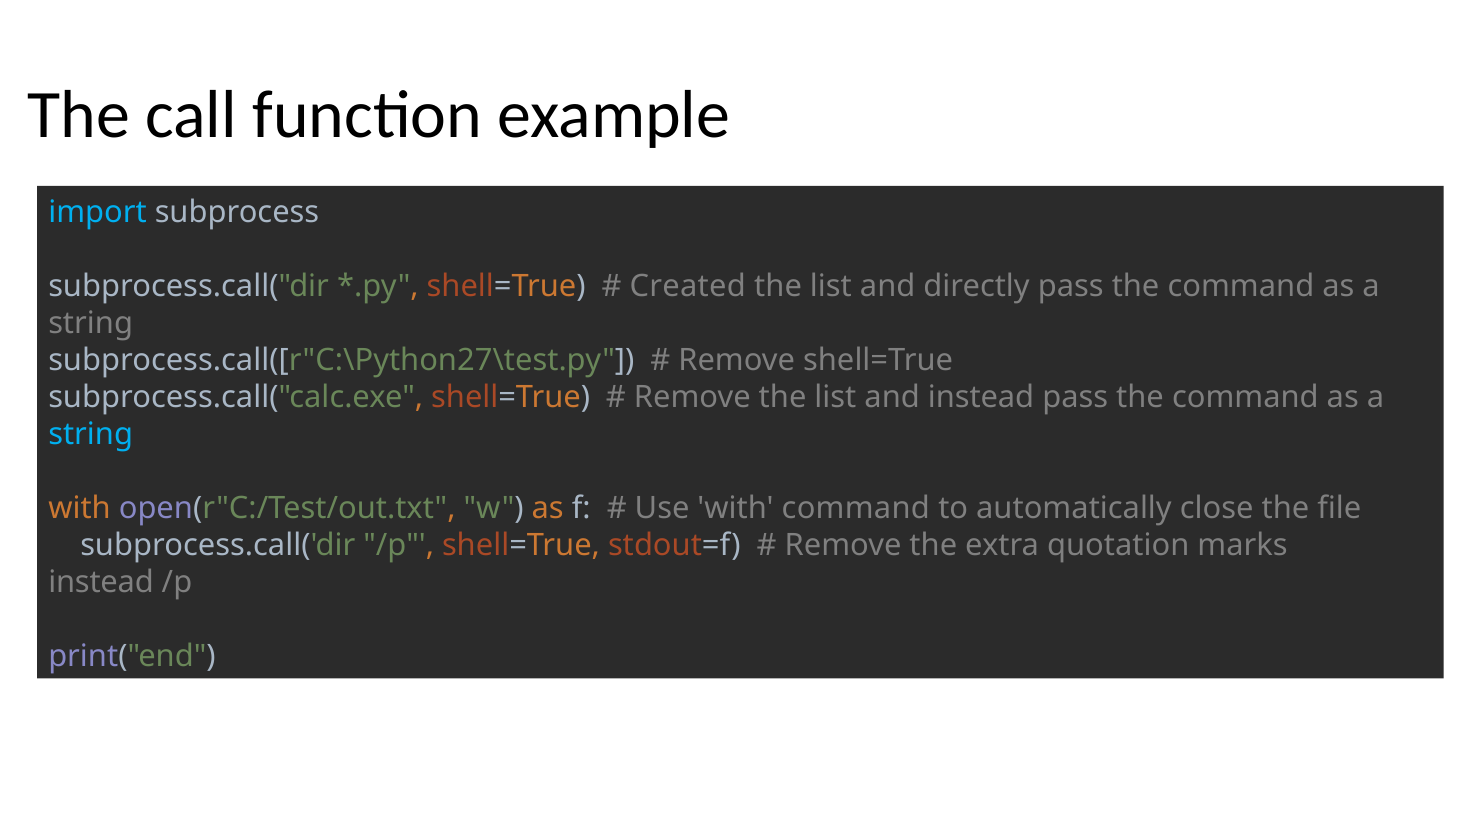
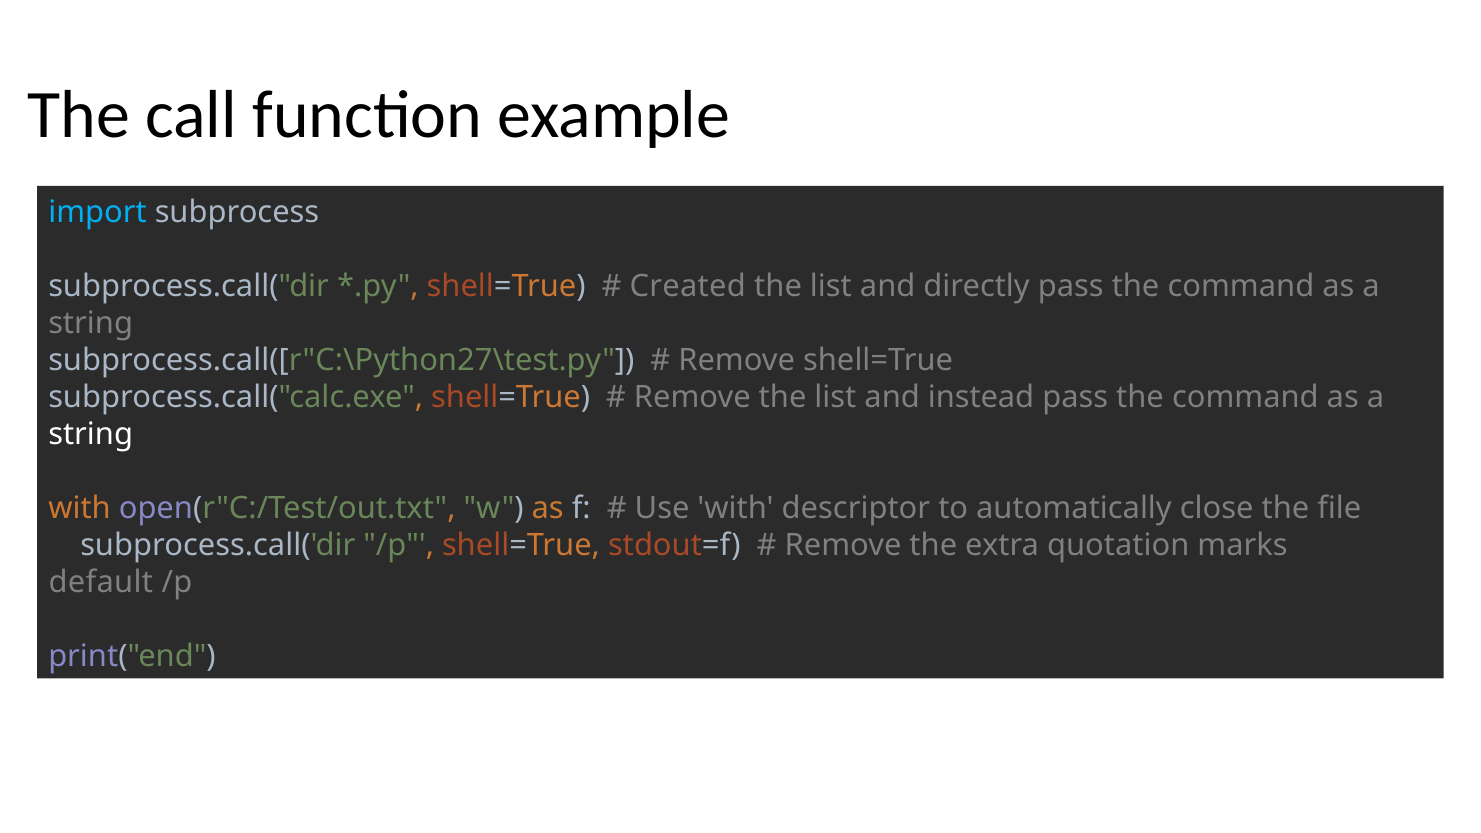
string colour: light blue -> white (91, 434)
with command: command -> descriptor (856, 508)
instead: instead -> default (101, 582)
